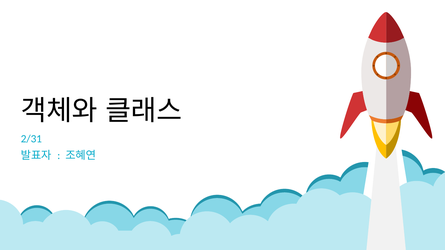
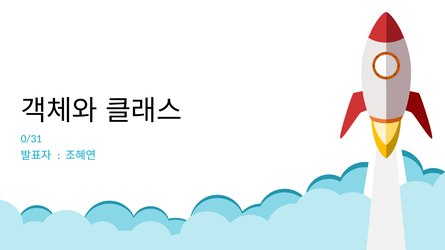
2/31: 2/31 -> 0/31 (31, 139)
